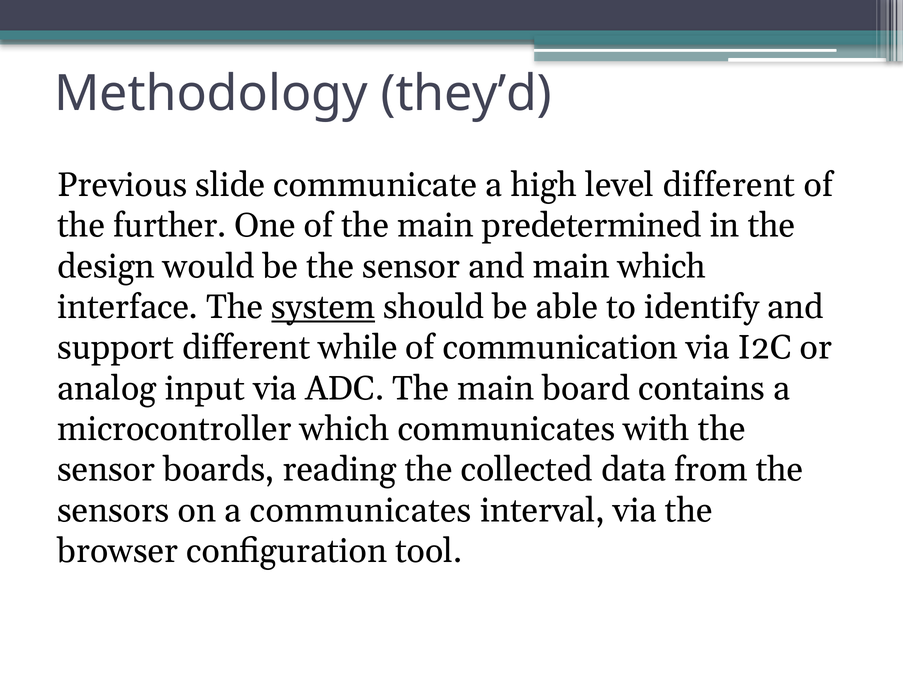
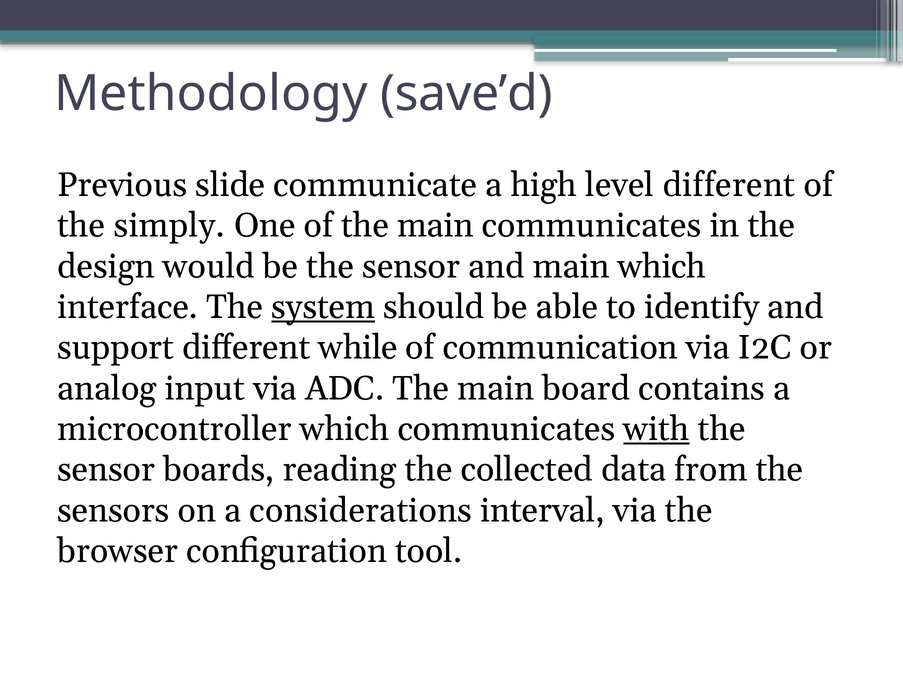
they’d: they’d -> save’d (467, 94)
further: further -> simply (169, 226)
main predetermined: predetermined -> communicates (592, 226)
with underline: none -> present (657, 429)
a communicates: communicates -> considerations (361, 511)
